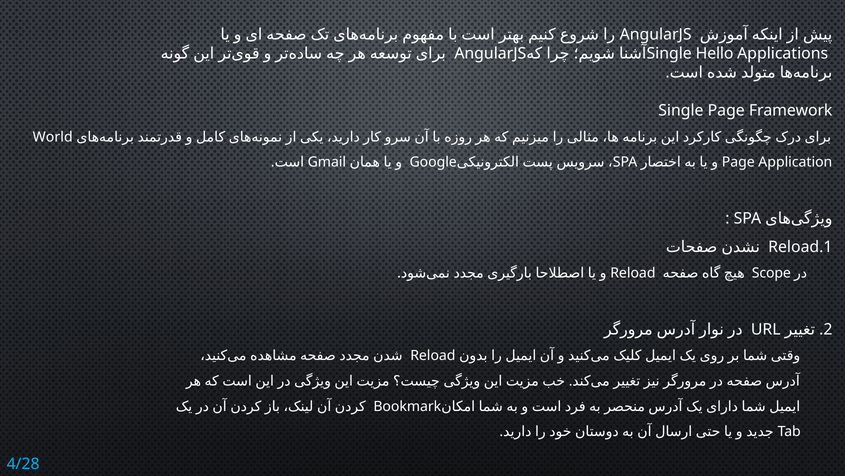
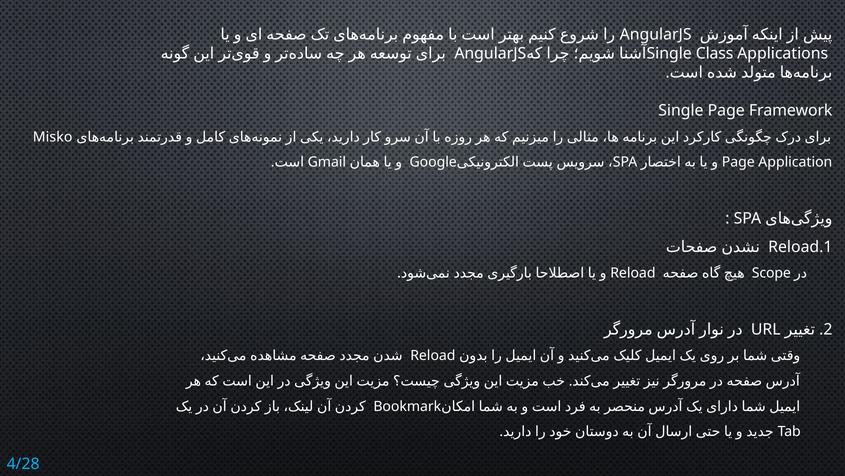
Hello: Hello -> Class (715, 53)
World: World -> Misko (53, 137)
